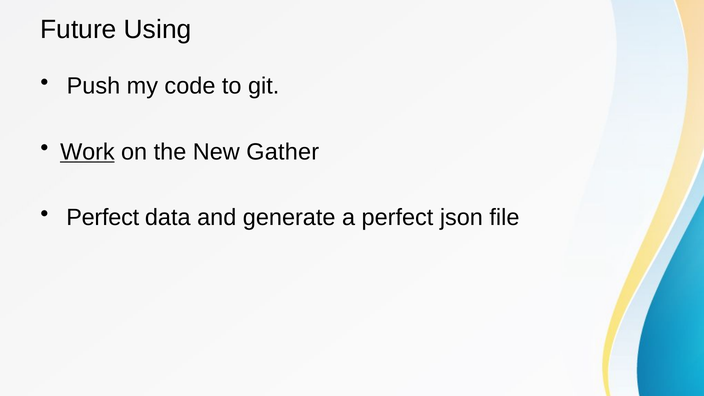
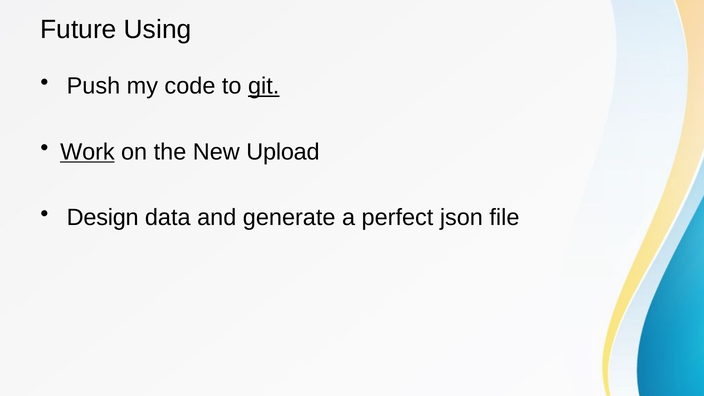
git underline: none -> present (264, 86)
Gather: Gather -> Upload (283, 152)
Perfect: Perfect -> Design (103, 218)
